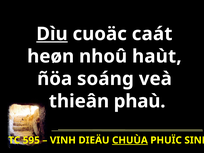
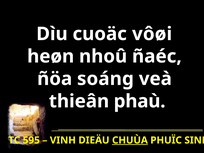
Dìu underline: present -> none (52, 34)
caát: caát -> vôøi (152, 34)
haùt: haùt -> ñaéc (157, 56)
